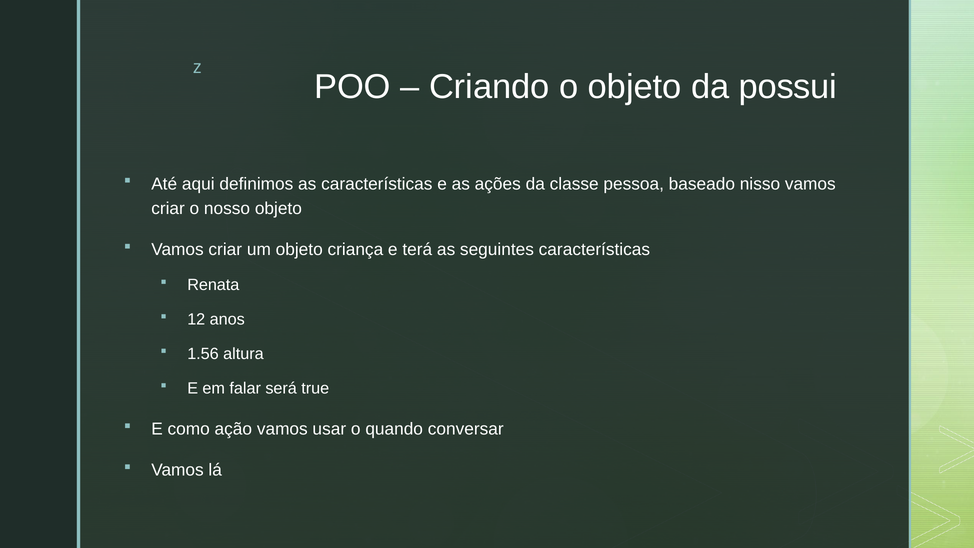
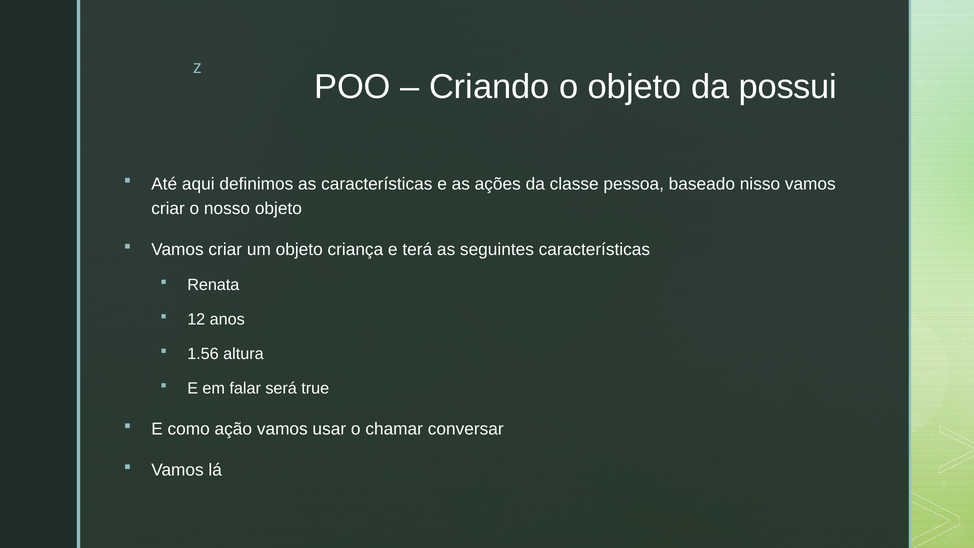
quando: quando -> chamar (394, 429)
